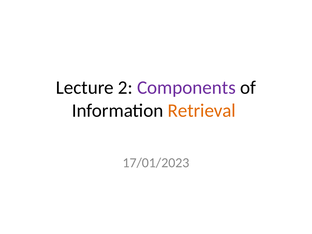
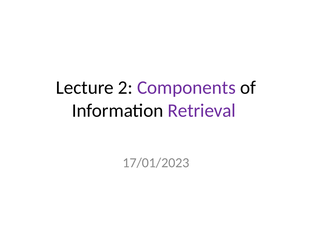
Retrieval colour: orange -> purple (202, 111)
